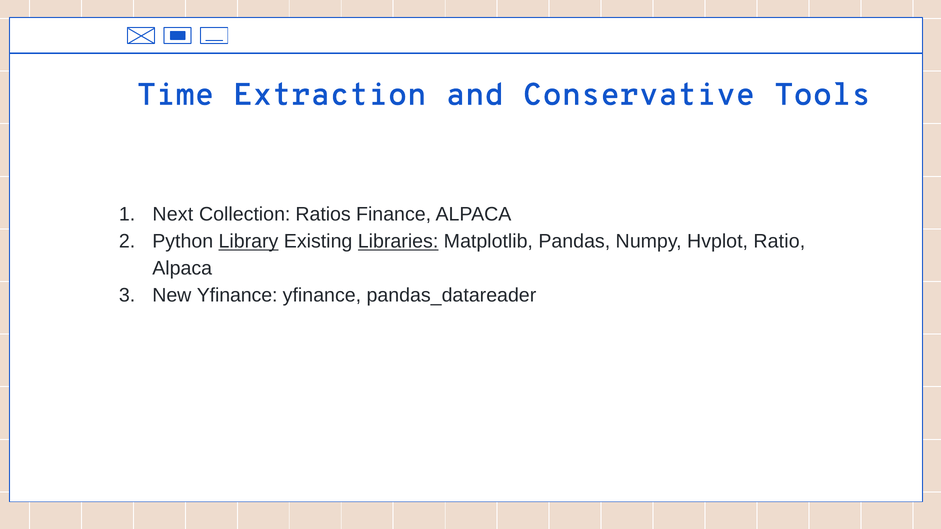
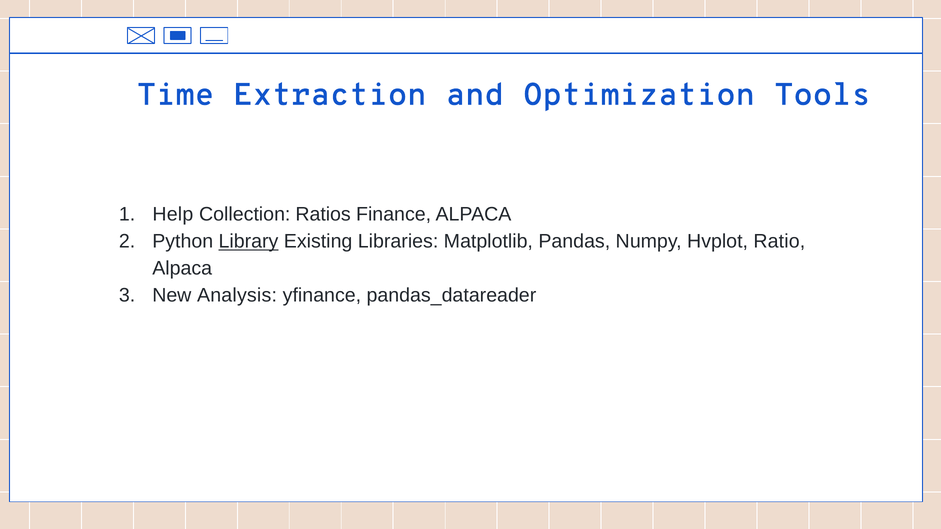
Conservative: Conservative -> Optimization (639, 95)
Next: Next -> Help (173, 215)
Libraries underline: present -> none (398, 242)
New Yfinance: Yfinance -> Analysis (237, 296)
